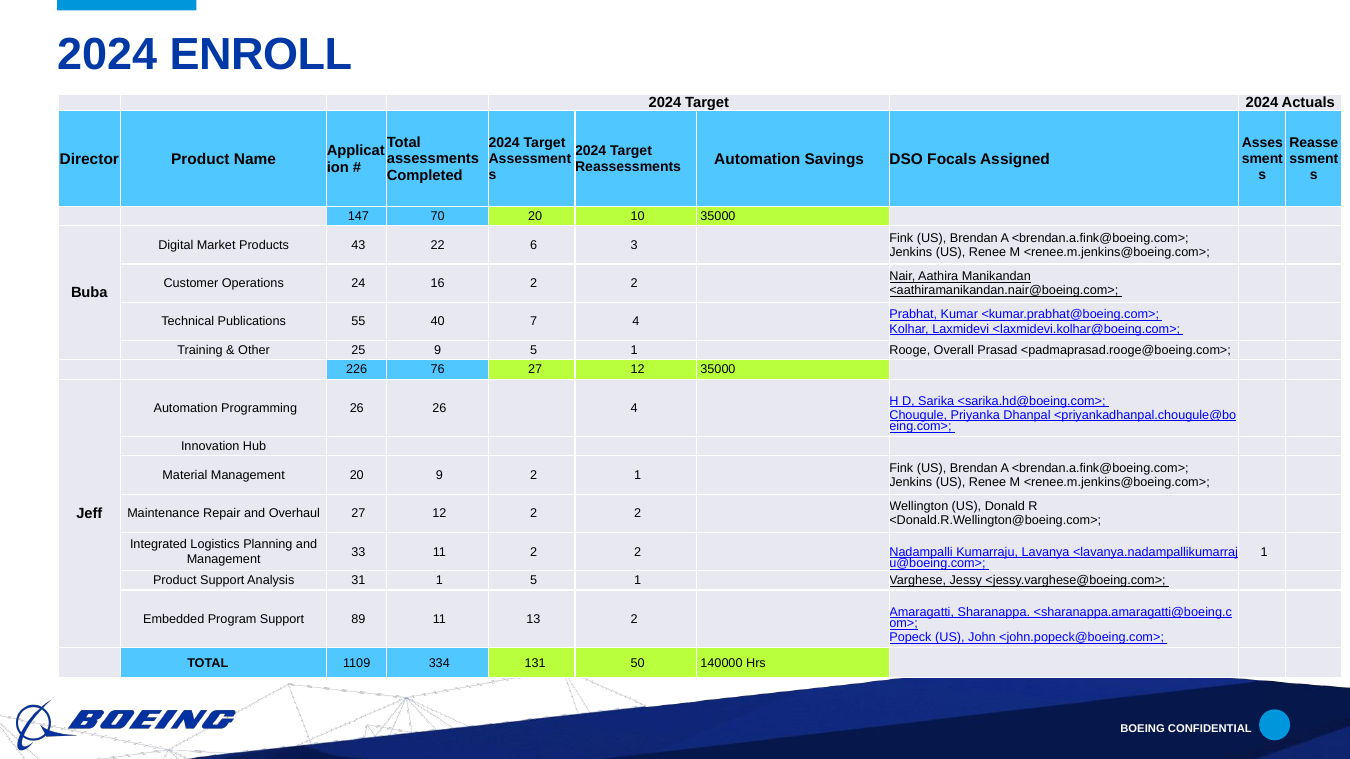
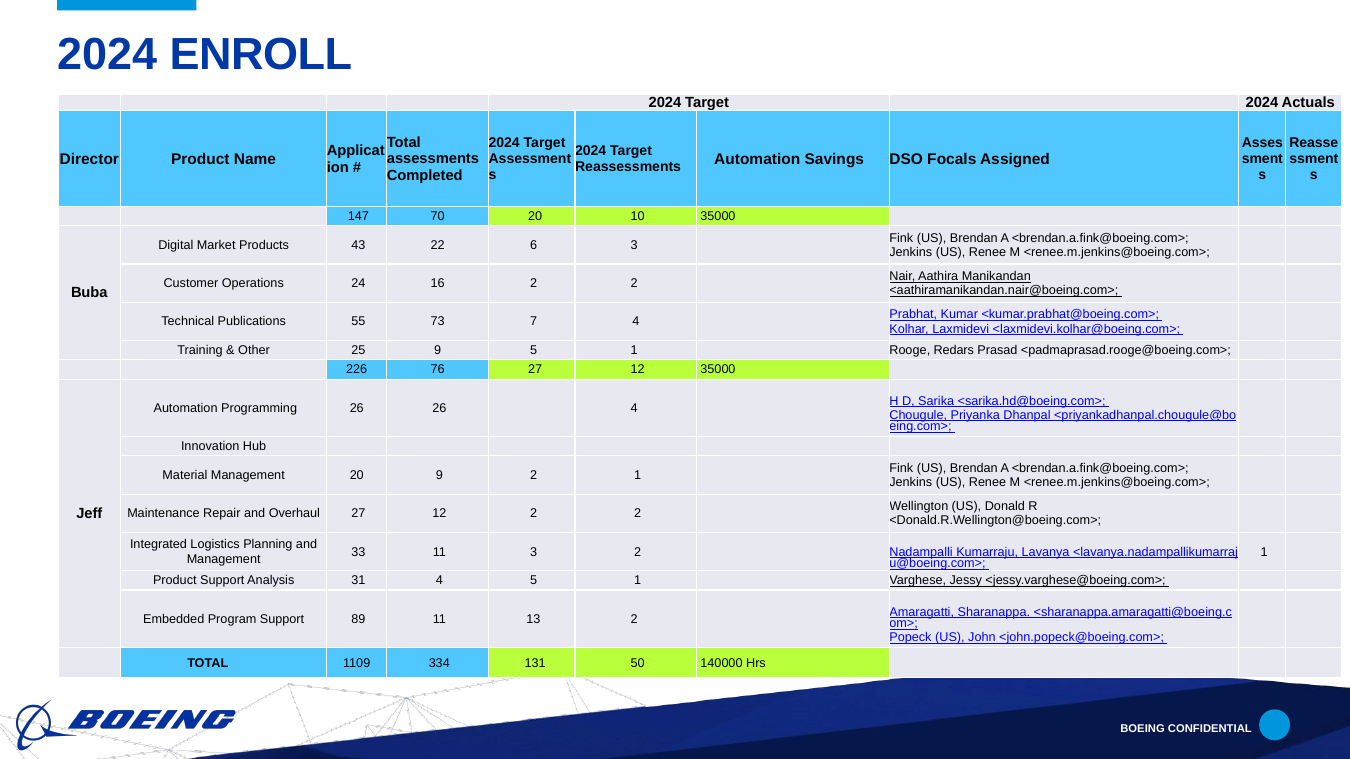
40: 40 -> 73 (438, 322)
Overall: Overall -> Redars (954, 351)
11 2: 2 -> 3 (534, 552)
31 1: 1 -> 4 (439, 581)
